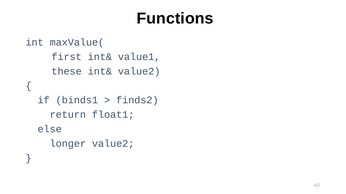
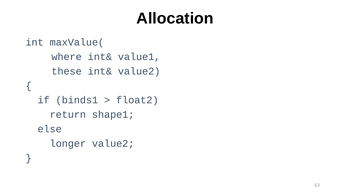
Functions: Functions -> Allocation (175, 18)
first: first -> where (67, 57)
finds2: finds2 -> float2 (137, 100)
float1: float1 -> shape1 (113, 115)
